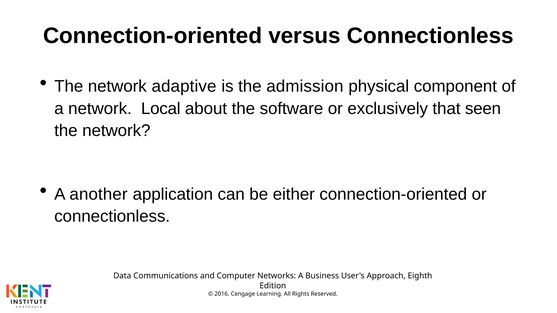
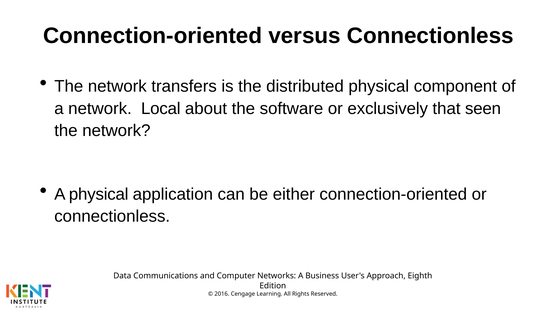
adaptive: adaptive -> transfers (184, 86)
admission: admission -> distributed (305, 86)
A another: another -> physical (99, 194)
